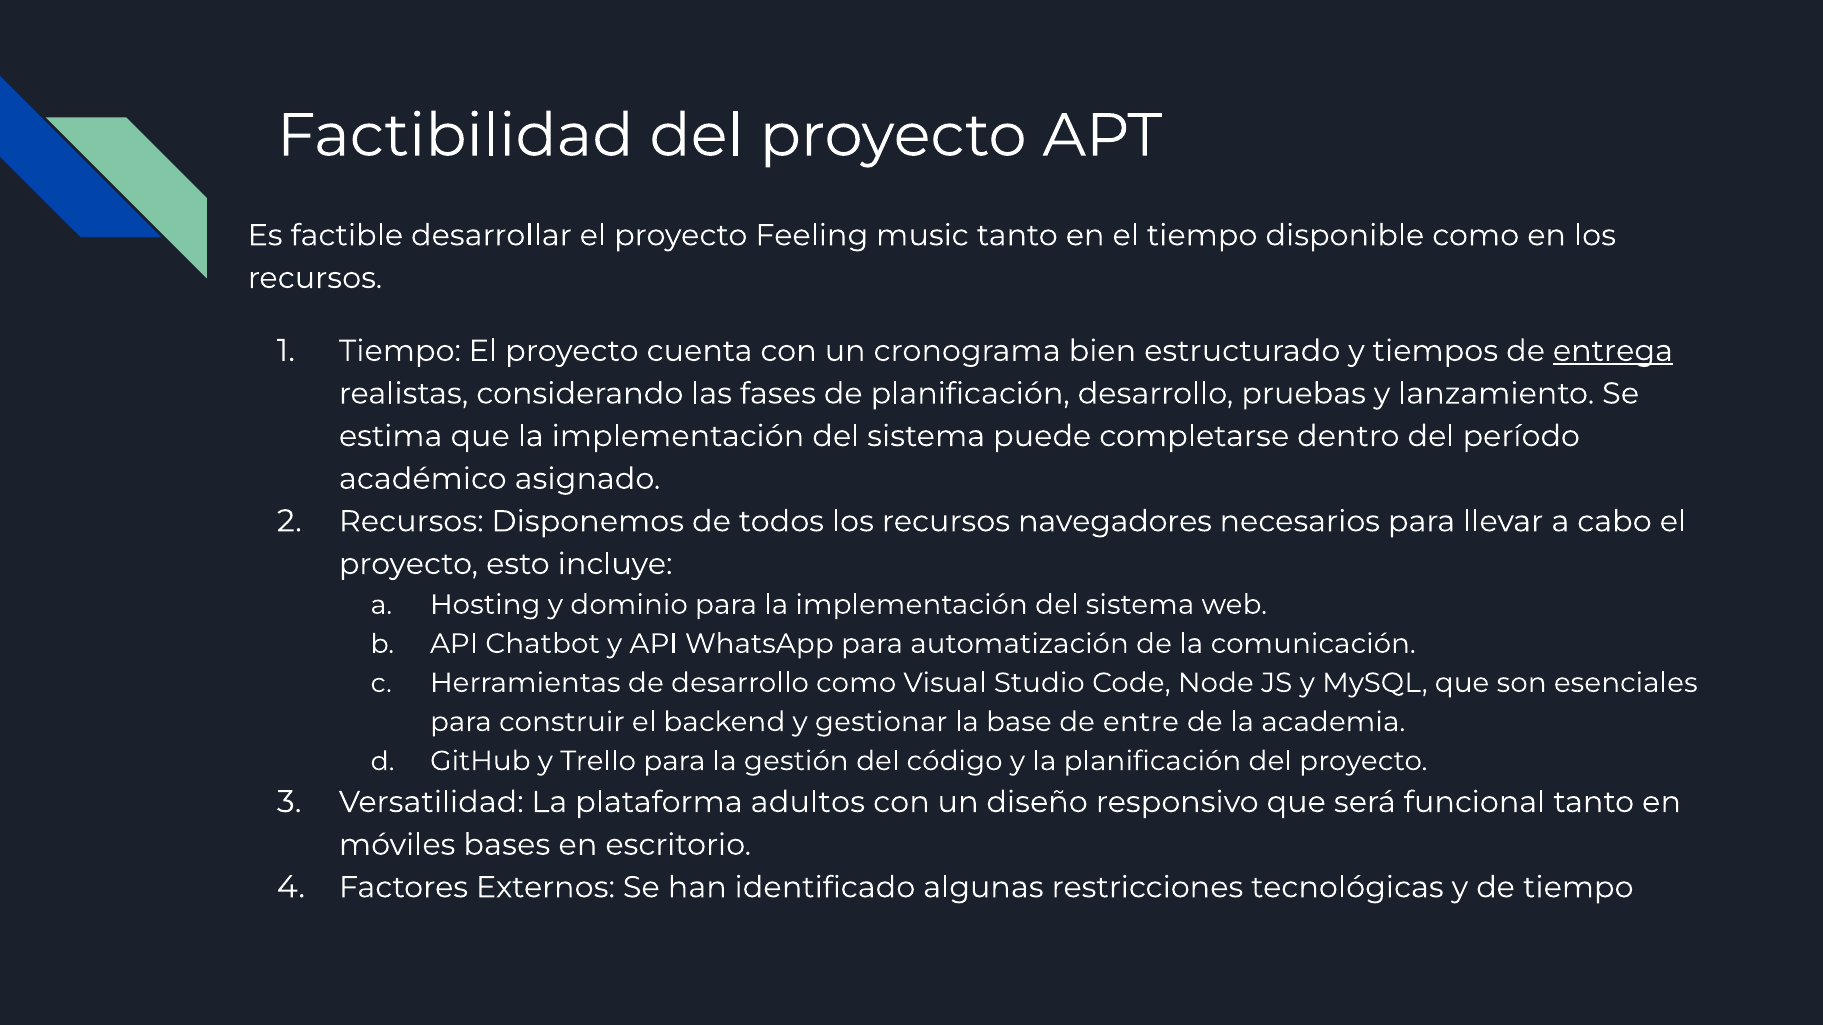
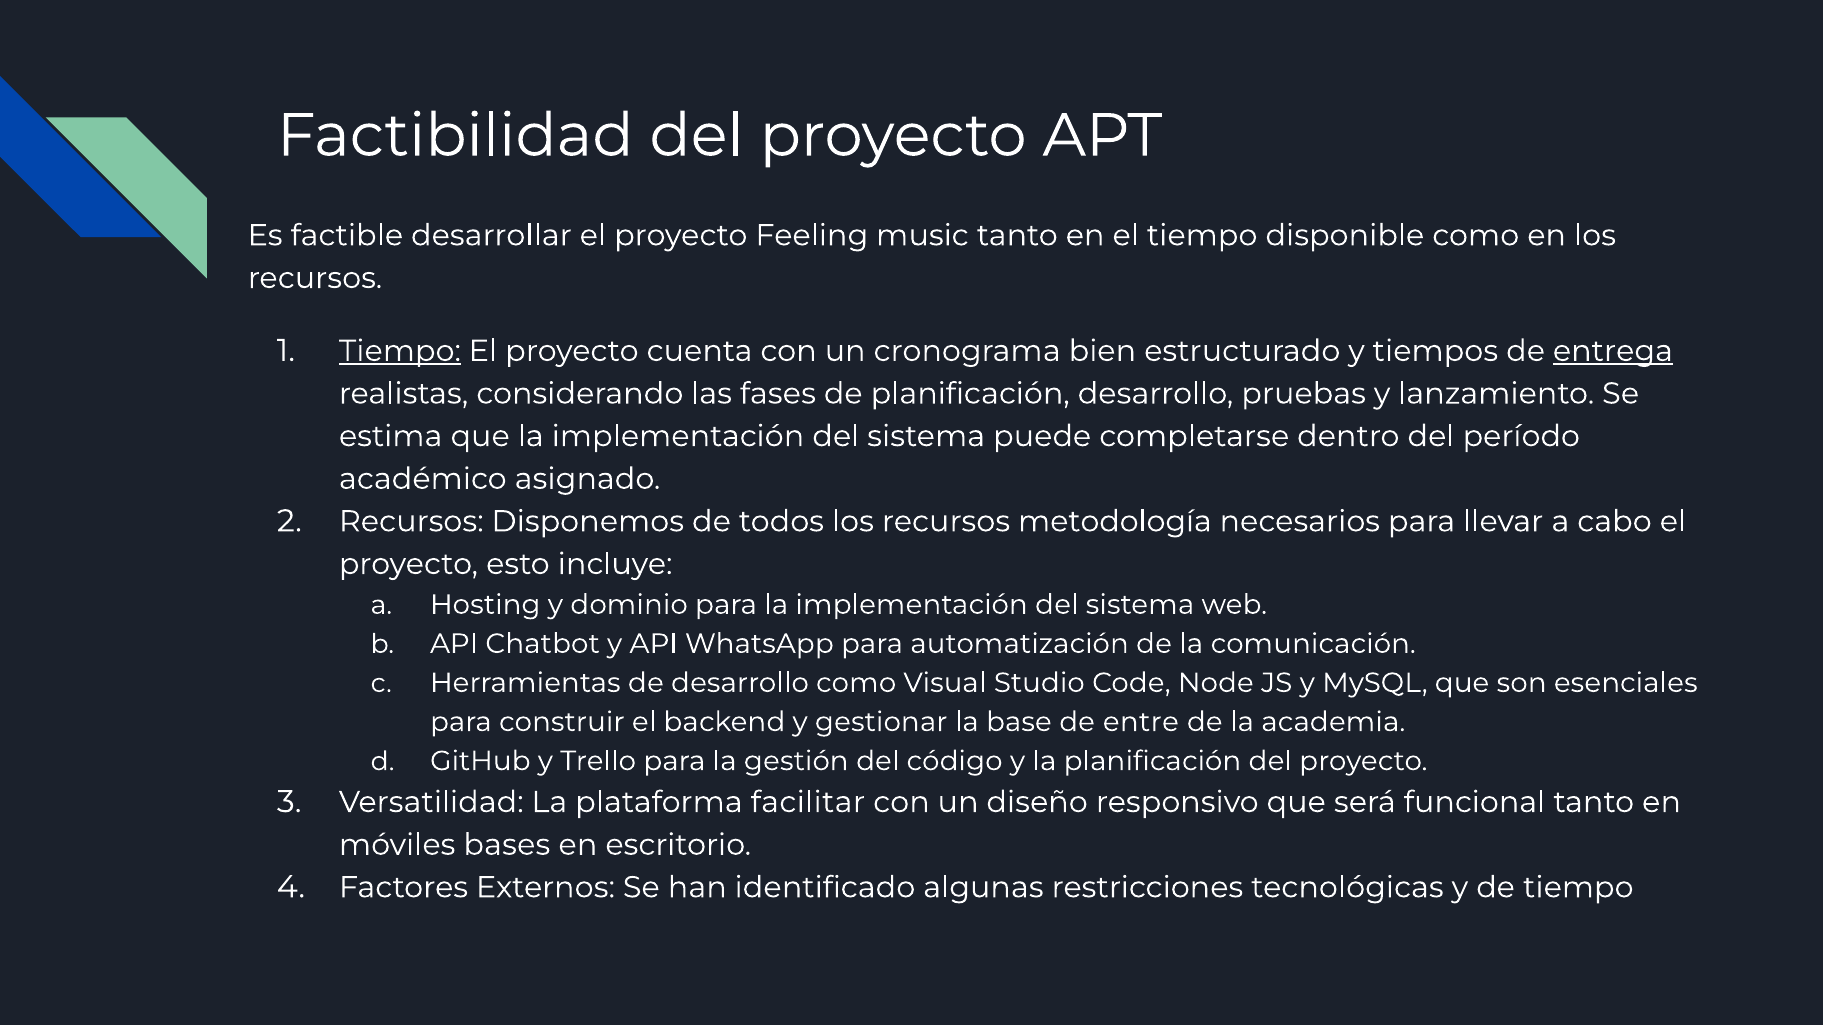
Tiempo underline: none -> present (400, 351)
navegadores: navegadores -> metodología (1115, 522)
adultos: adultos -> facilitar (808, 803)
